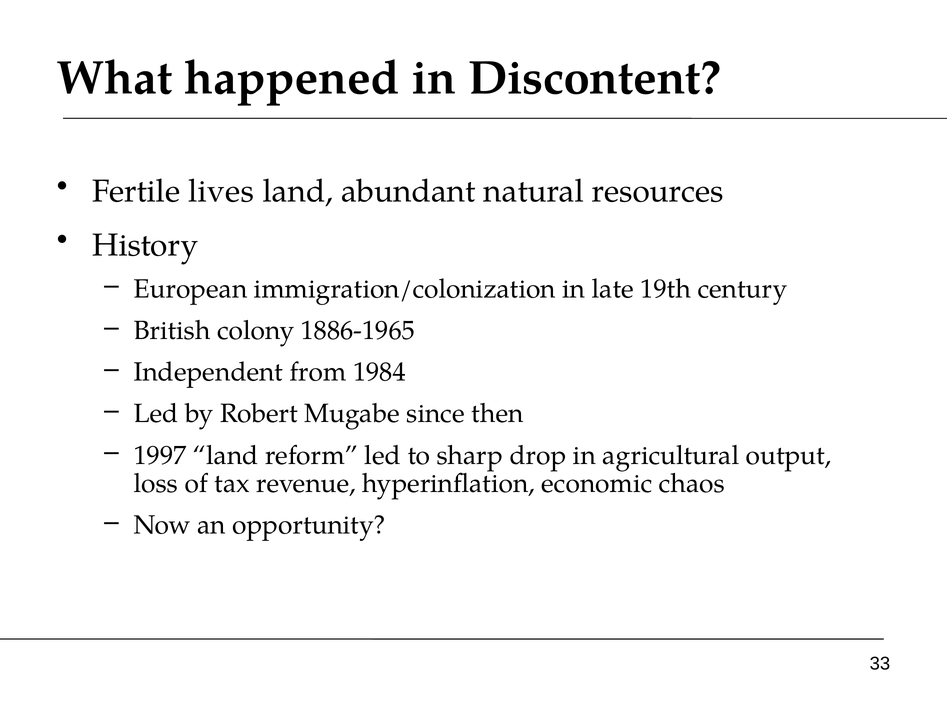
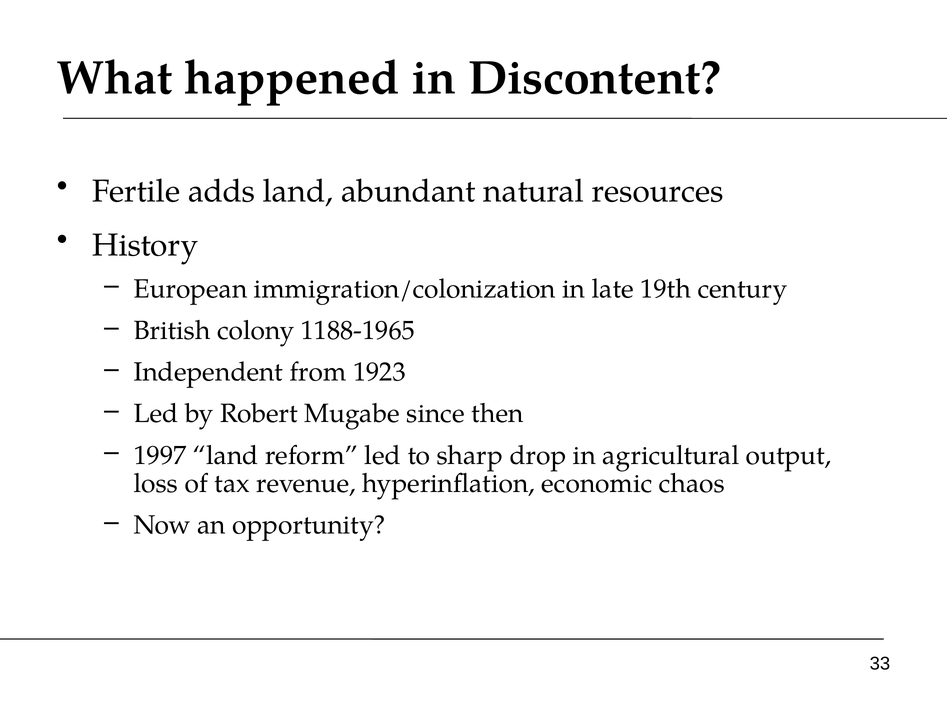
lives: lives -> adds (222, 192)
1886-1965: 1886-1965 -> 1188-1965 (358, 331)
1984: 1984 -> 1923 (379, 372)
